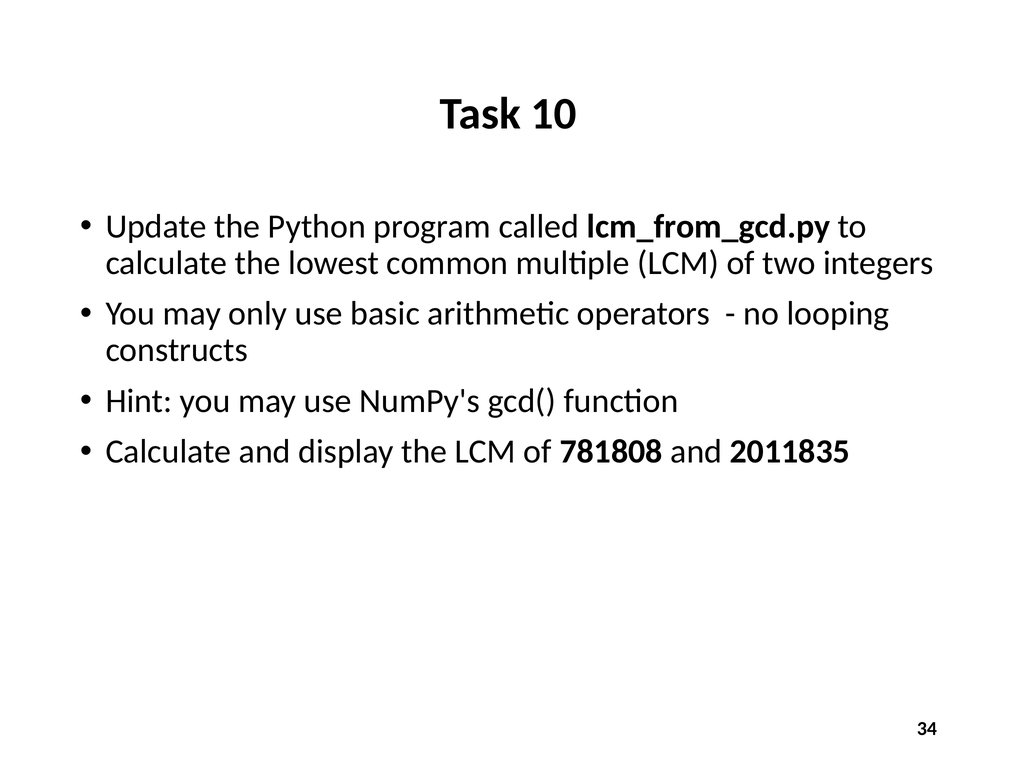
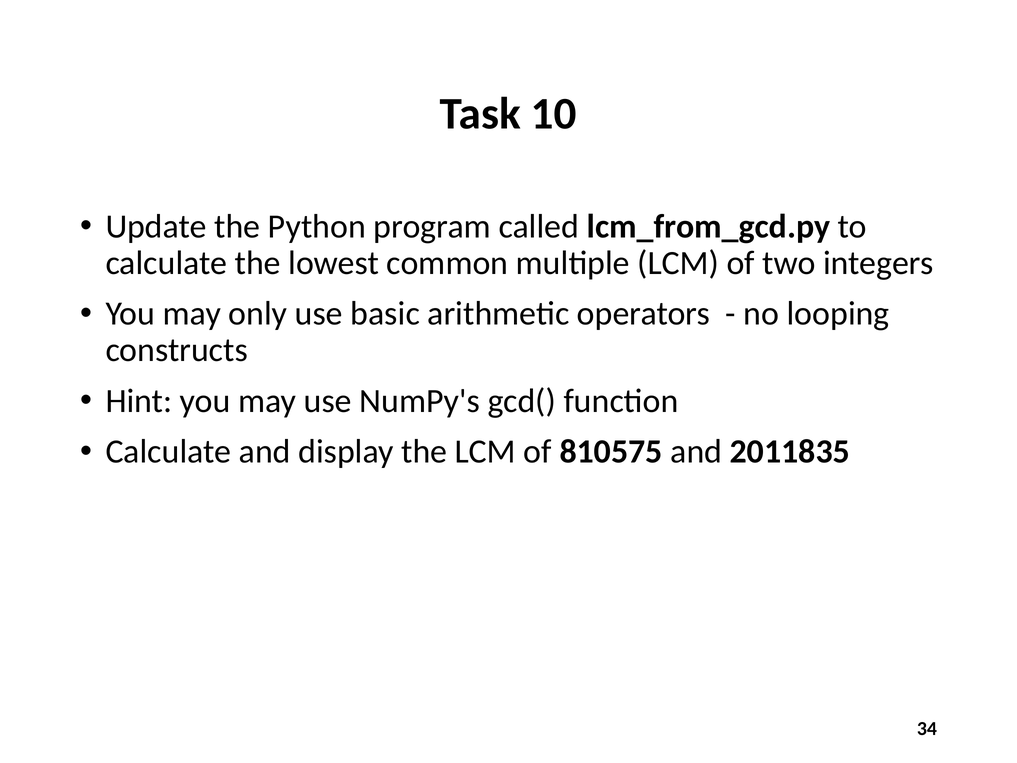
781808: 781808 -> 810575 (611, 452)
